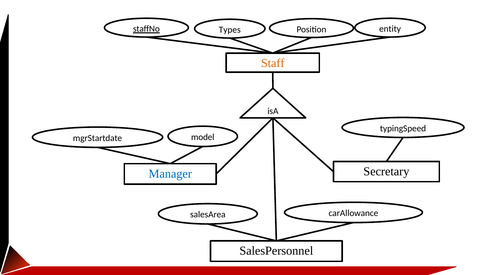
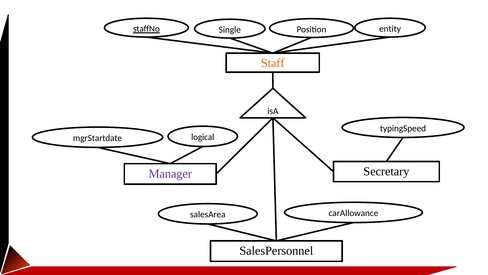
Types: Types -> Single (230, 30)
model: model -> logical (203, 137)
Manager colour: blue -> purple (170, 173)
